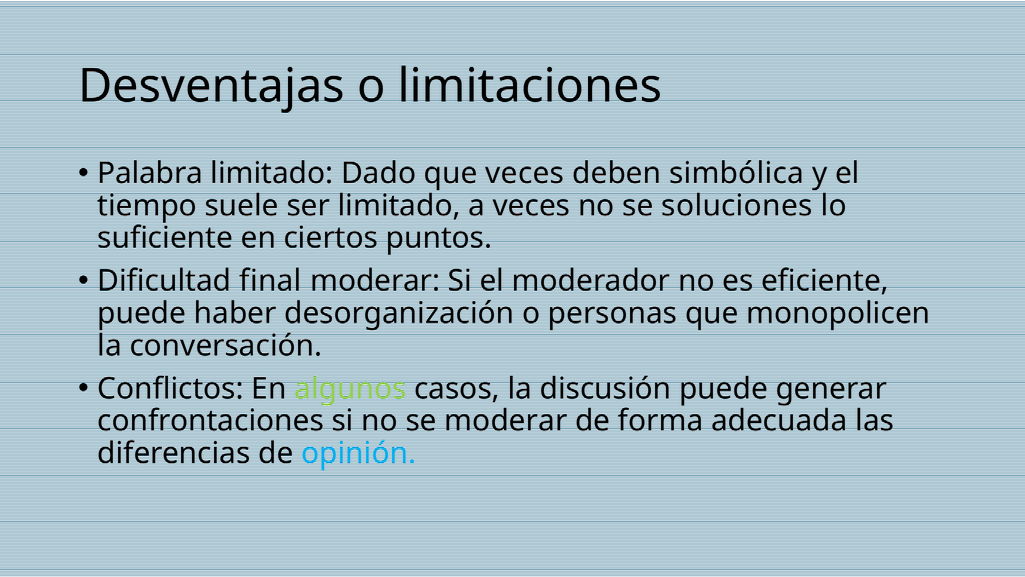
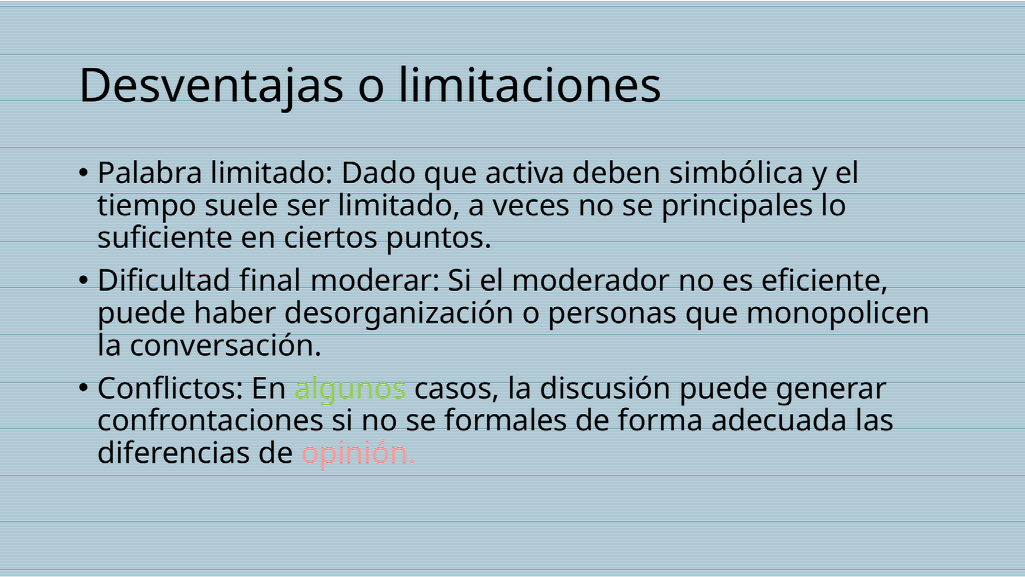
que veces: veces -> activa (525, 173)
soluciones: soluciones -> principales (737, 206)
se moderar: moderar -> formales (506, 421)
opinión colour: light blue -> pink (359, 453)
